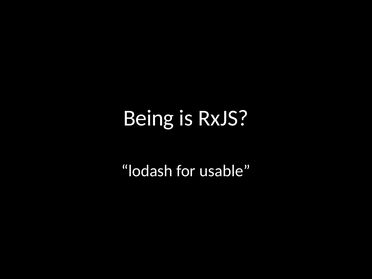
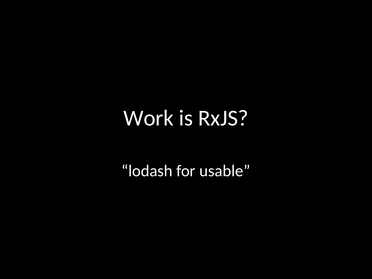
Being: Being -> Work (149, 118)
